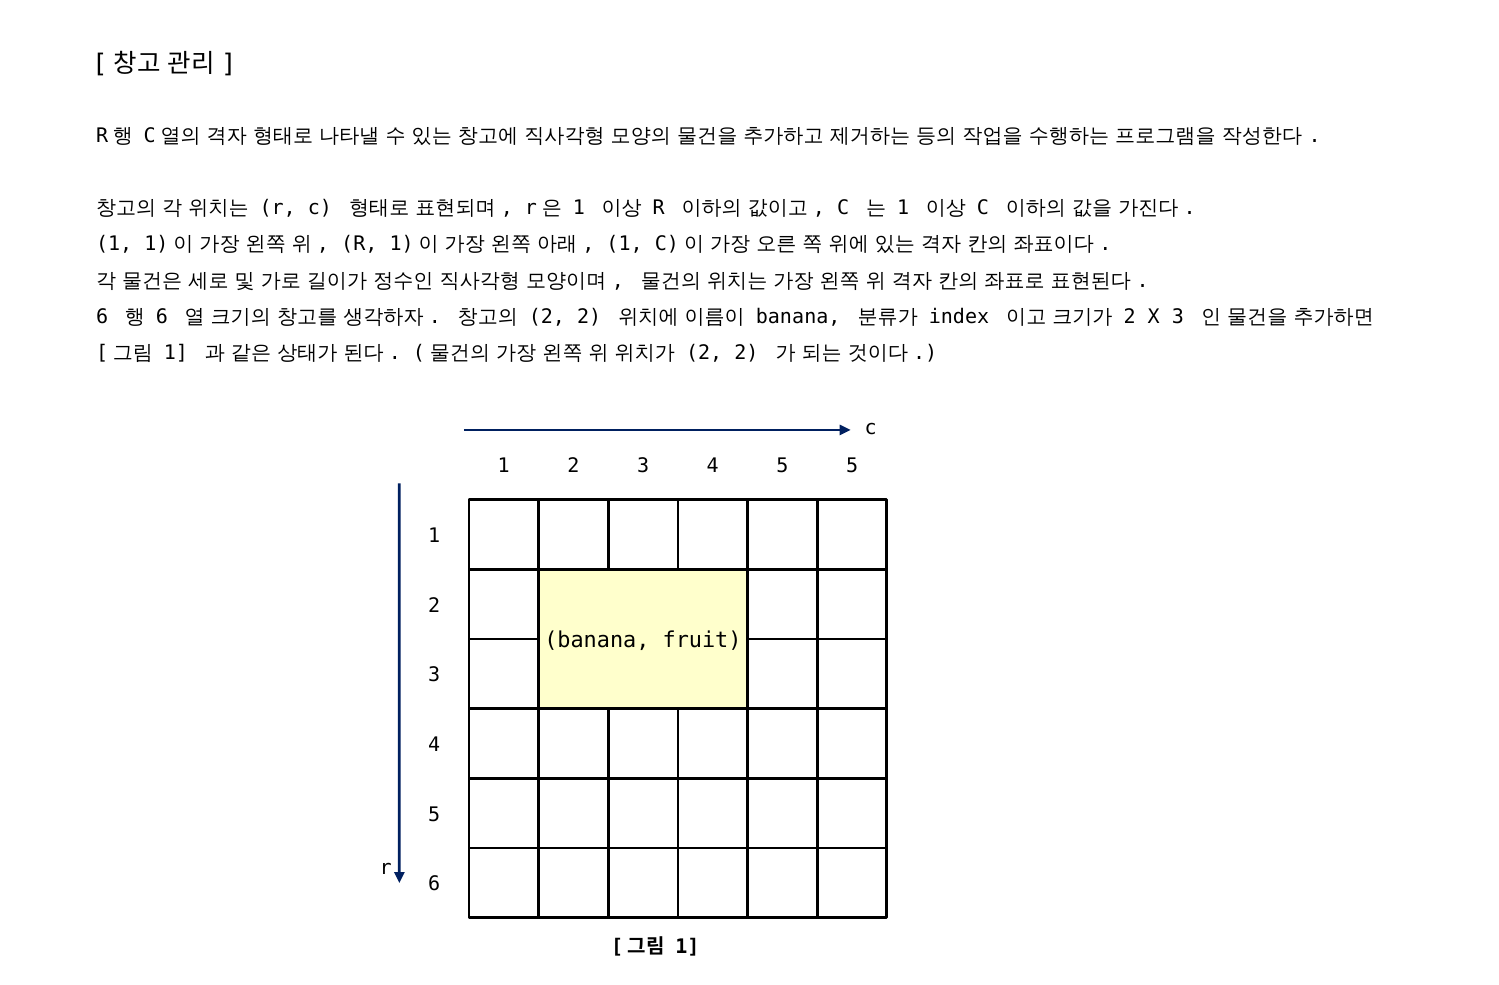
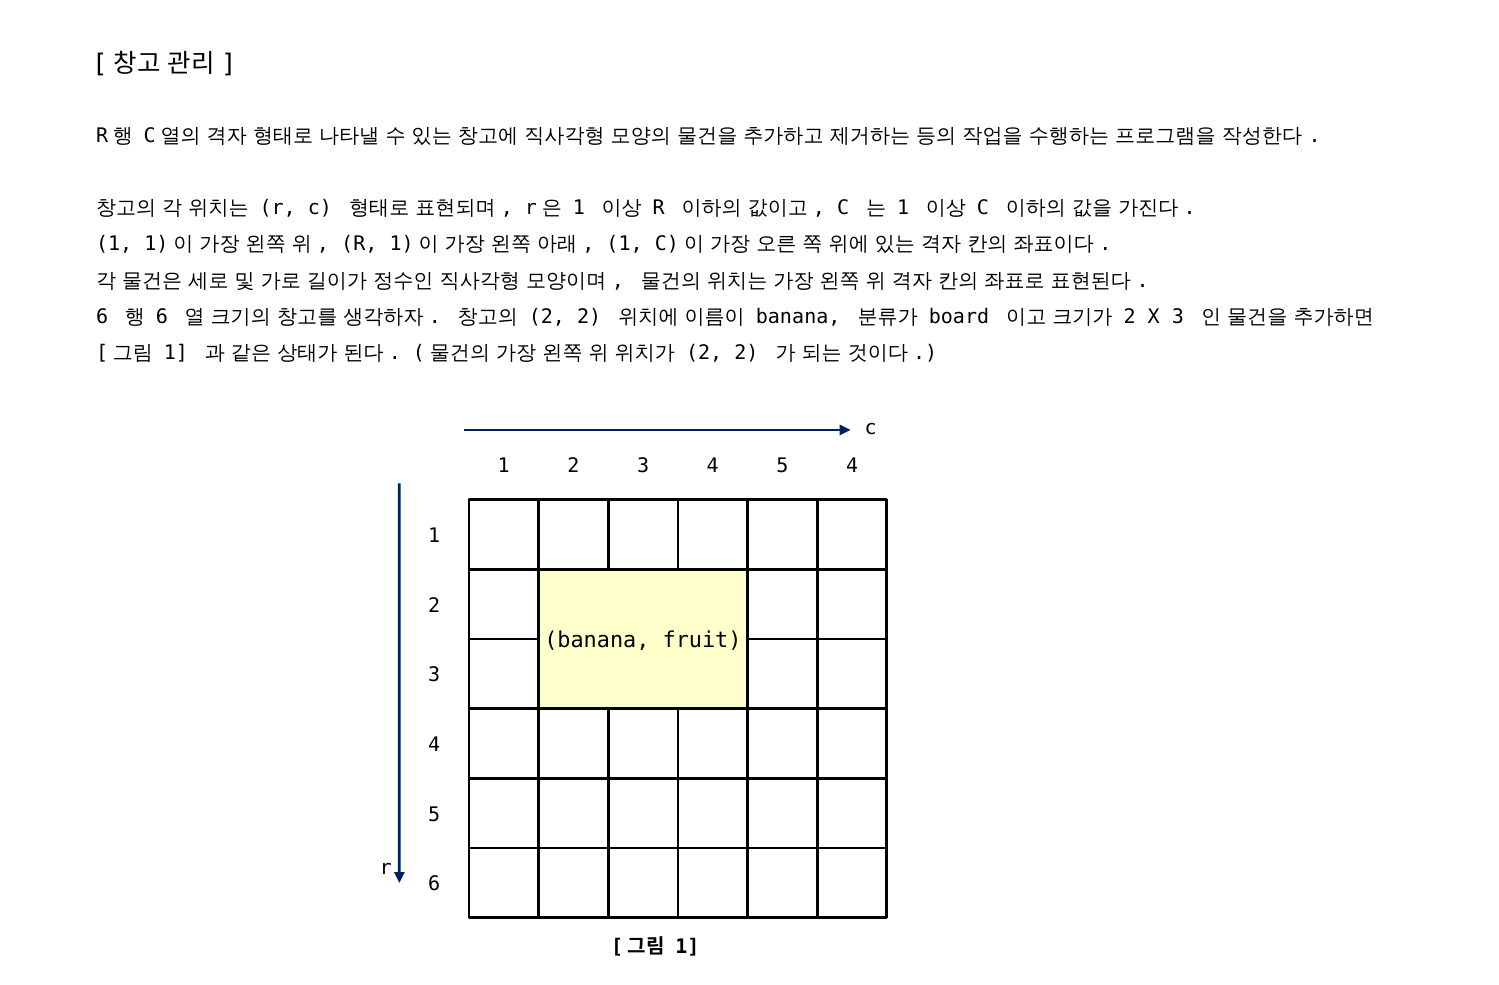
index: index -> board (959, 316)
5 5: 5 -> 4 (852, 466)
